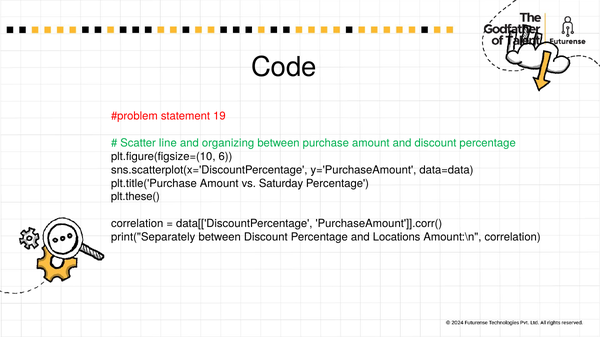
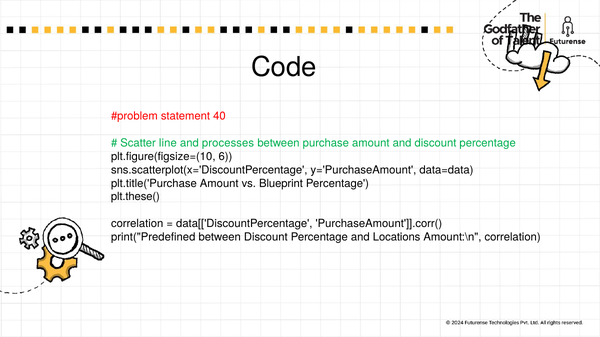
19: 19 -> 40 (219, 116)
organizing: organizing -> processes (228, 143)
Saturday: Saturday -> Blueprint (281, 184)
print("Separately: print("Separately -> print("Predefined (153, 238)
